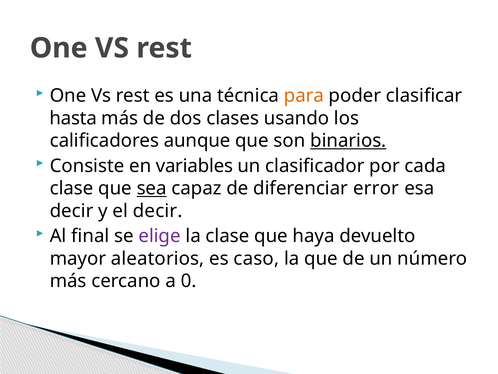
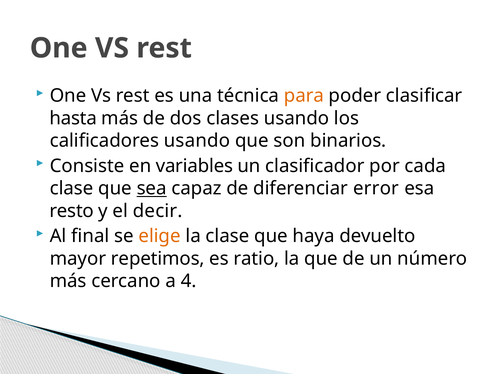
calificadores aunque: aunque -> usando (197, 141)
binarios underline: present -> none (348, 141)
decir: decir -> resto (72, 211)
elige colour: purple -> orange (160, 236)
aleatorios: aleatorios -> repetimos (158, 258)
caso: caso -> ratio (256, 258)
0: 0 -> 4 (189, 281)
